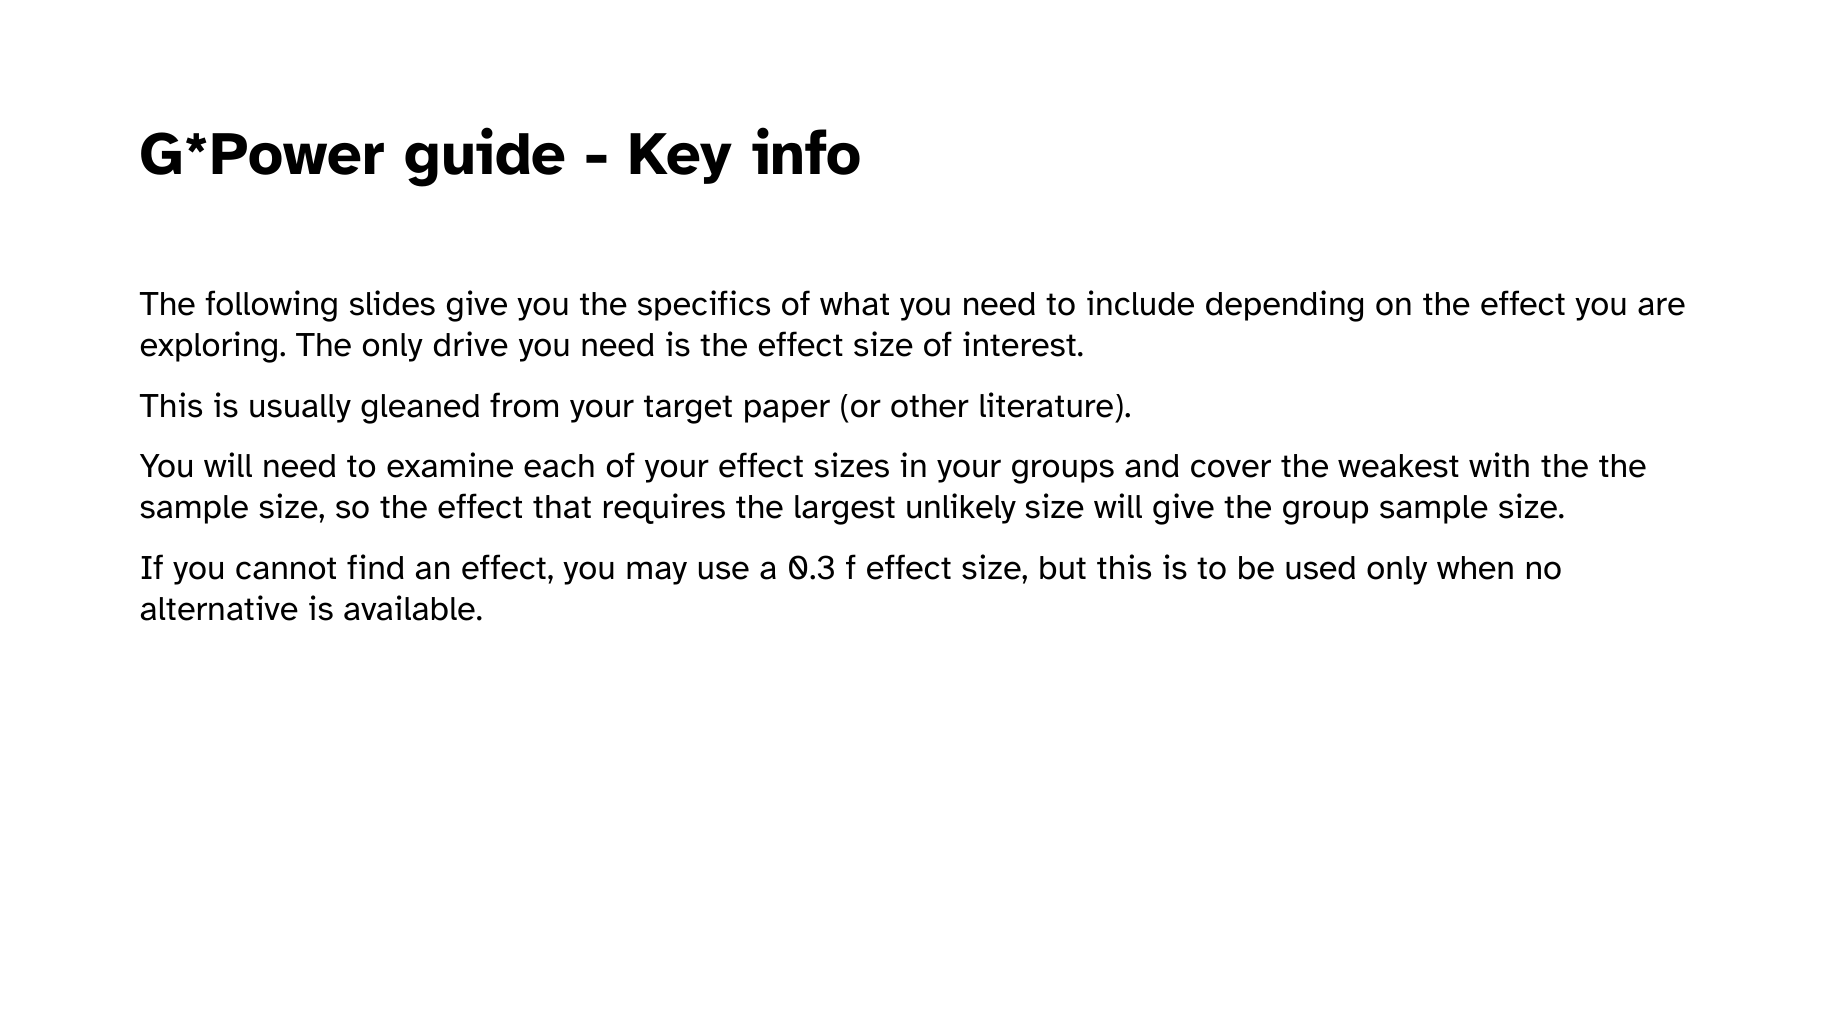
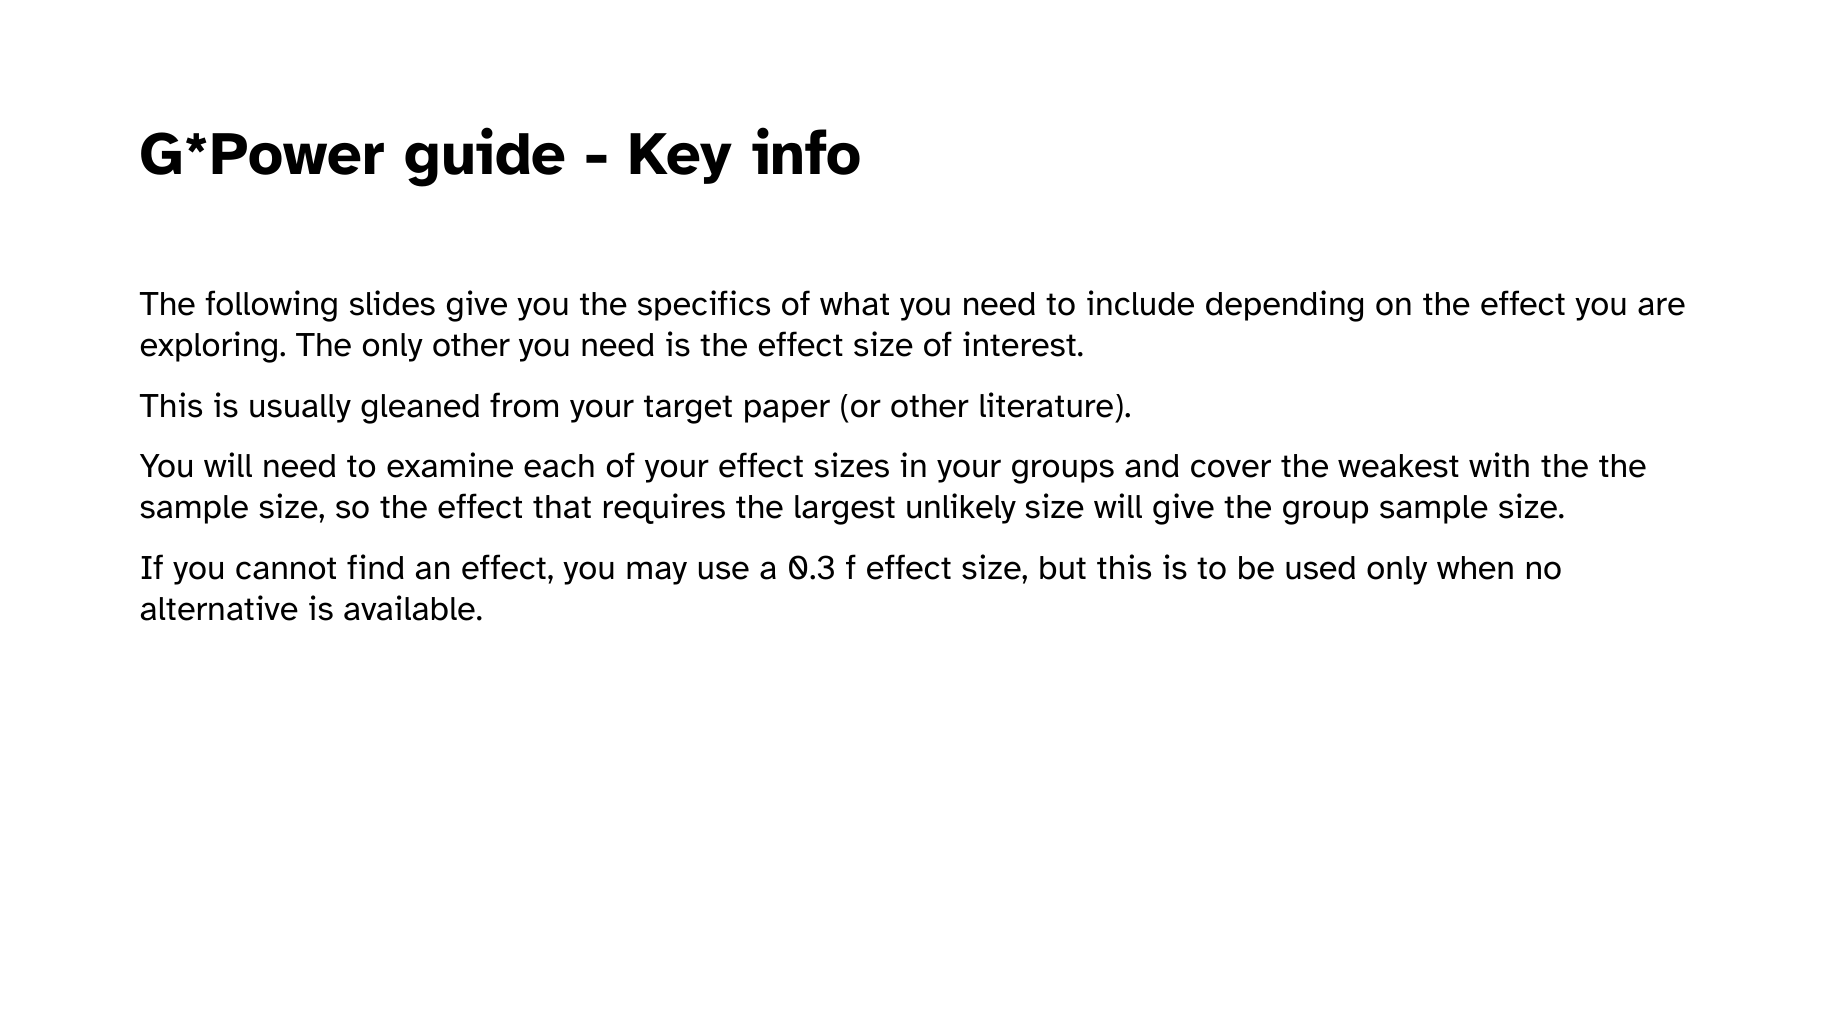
only drive: drive -> other (471, 346)
